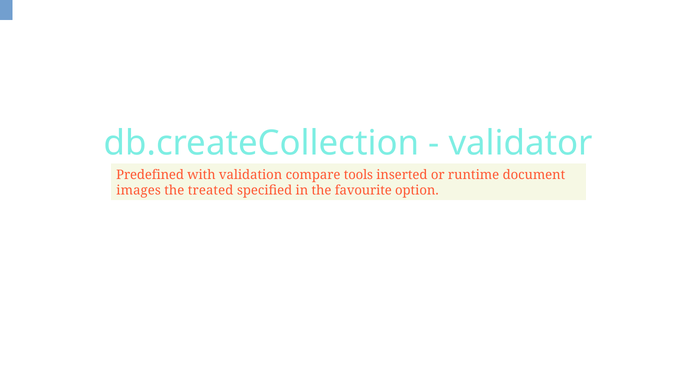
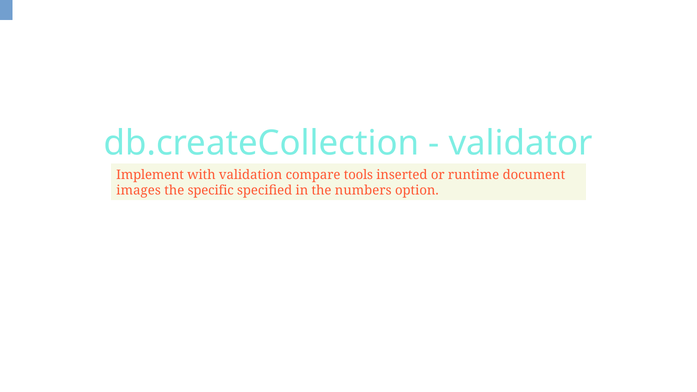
Predefined: Predefined -> Implement (150, 175)
treated: treated -> specific (211, 191)
favourite: favourite -> numbers (363, 191)
